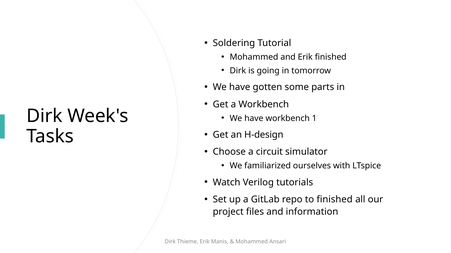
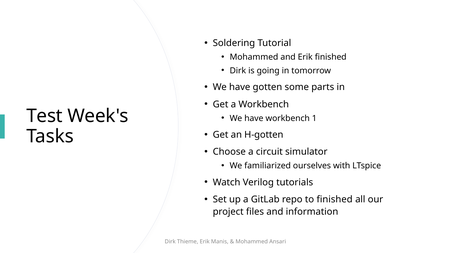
Dirk: Dirk -> Test (45, 116)
H-design: H-design -> H-gotten (264, 135)
